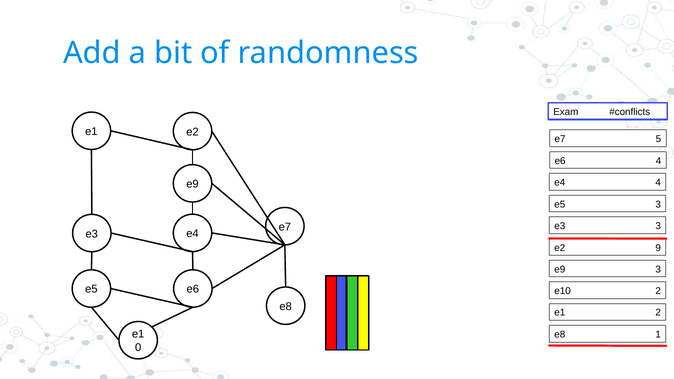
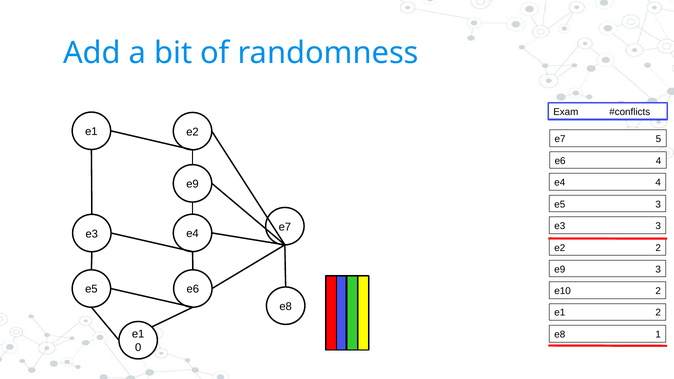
e2 9: 9 -> 2 (658, 248)
